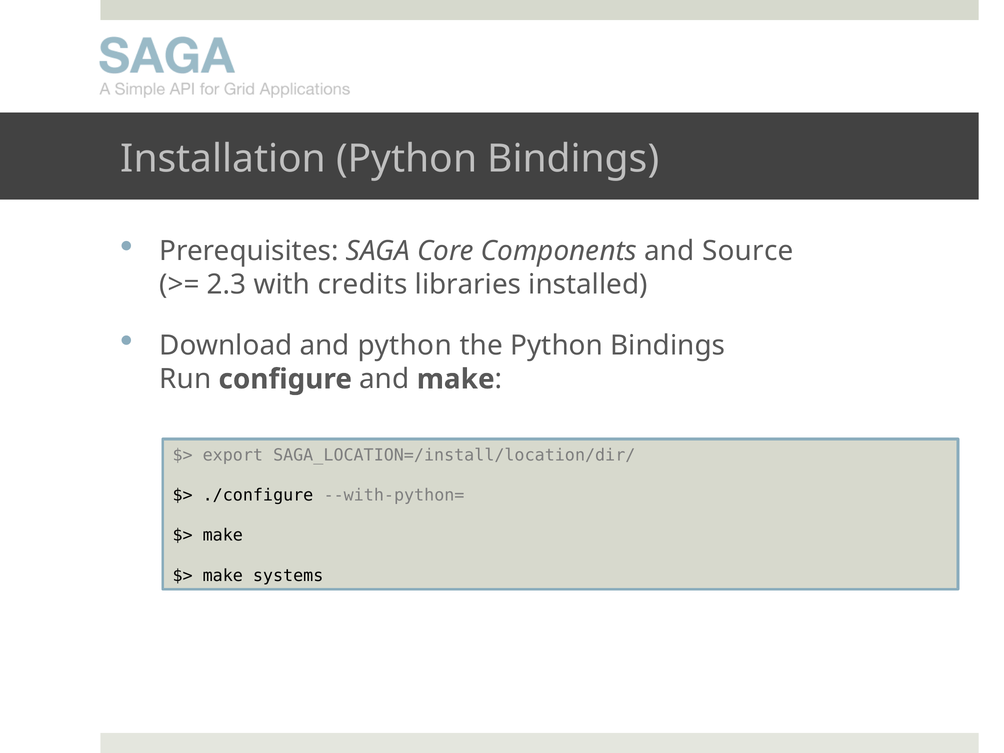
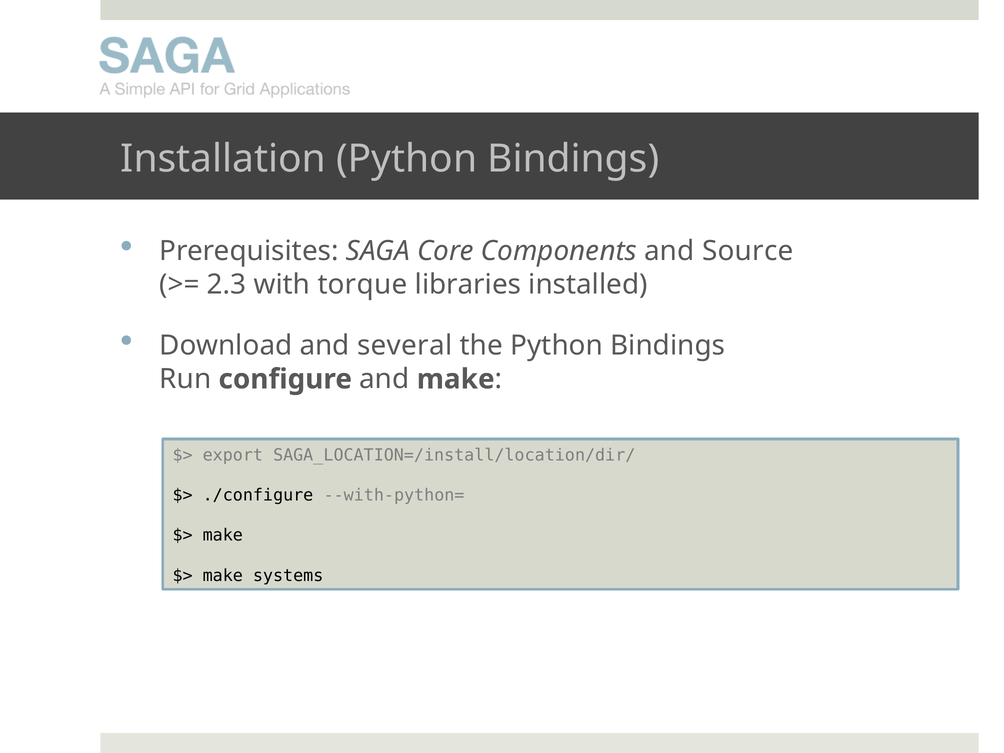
credits: credits -> torque (362, 284)
and python: python -> several (405, 346)
